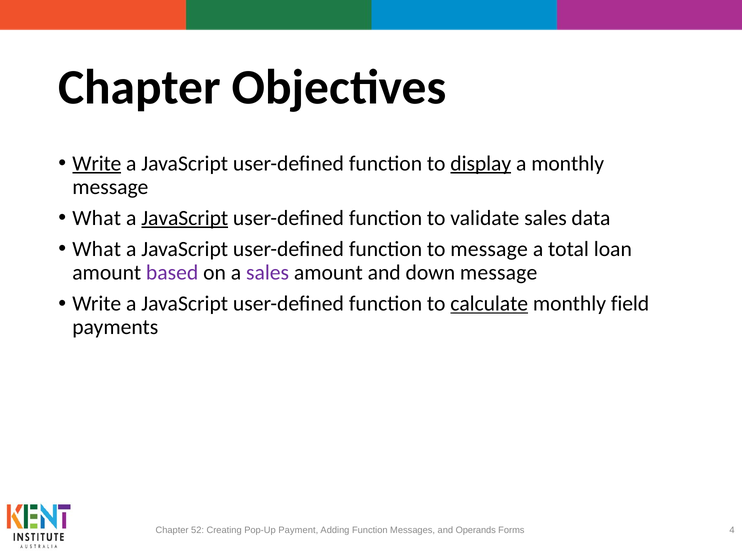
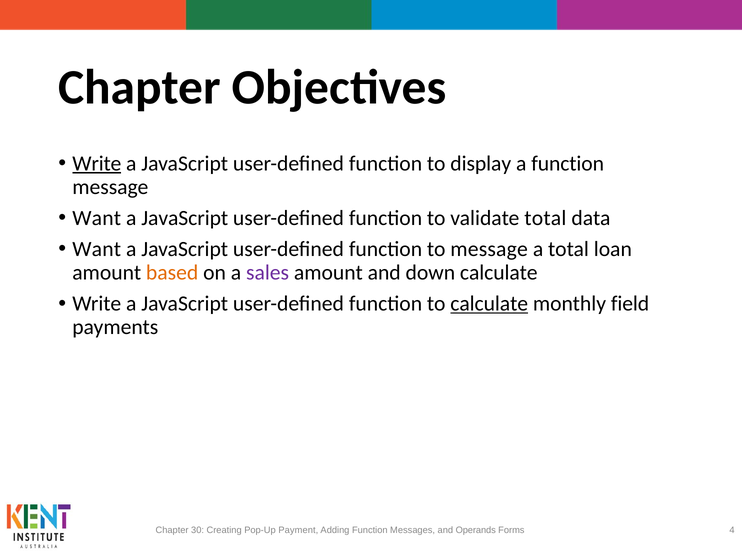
display underline: present -> none (481, 163)
a monthly: monthly -> function (568, 163)
What: What -> Want (97, 218)
JavaScript underline: present -> none (185, 218)
validate sales: sales -> total (545, 218)
What: What -> Want (97, 249)
based colour: purple -> orange (172, 272)
down message: message -> calculate (499, 272)
52: 52 -> 30 (198, 530)
